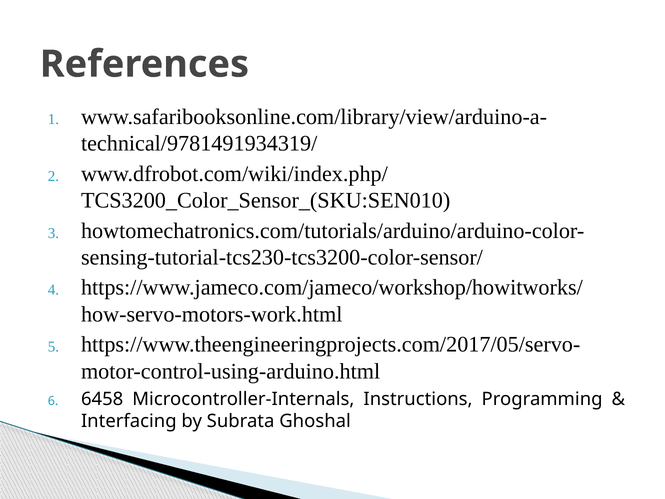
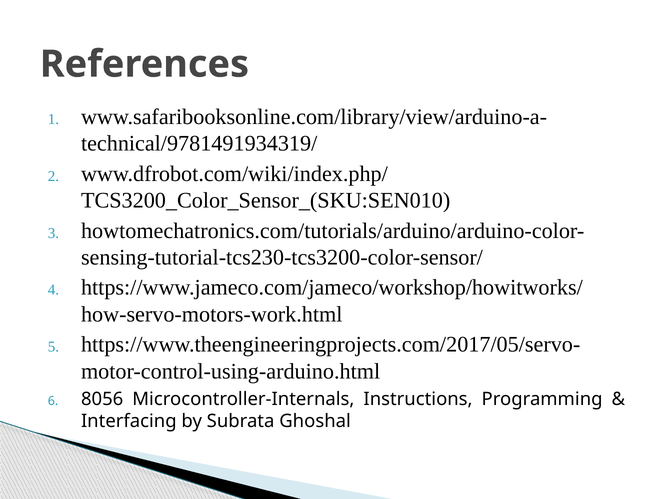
6458: 6458 -> 8056 (102, 399)
